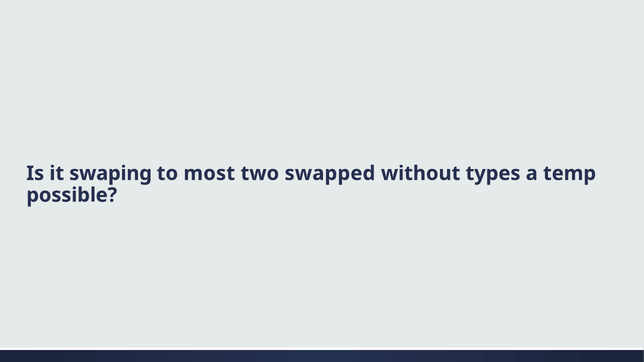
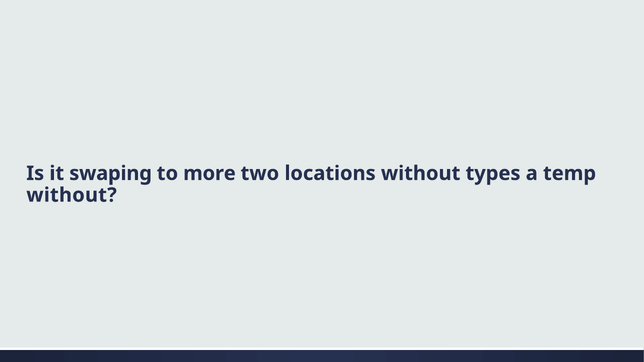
most: most -> more (209, 173)
swapped: swapped -> locations (330, 173)
possible: possible -> without (72, 195)
